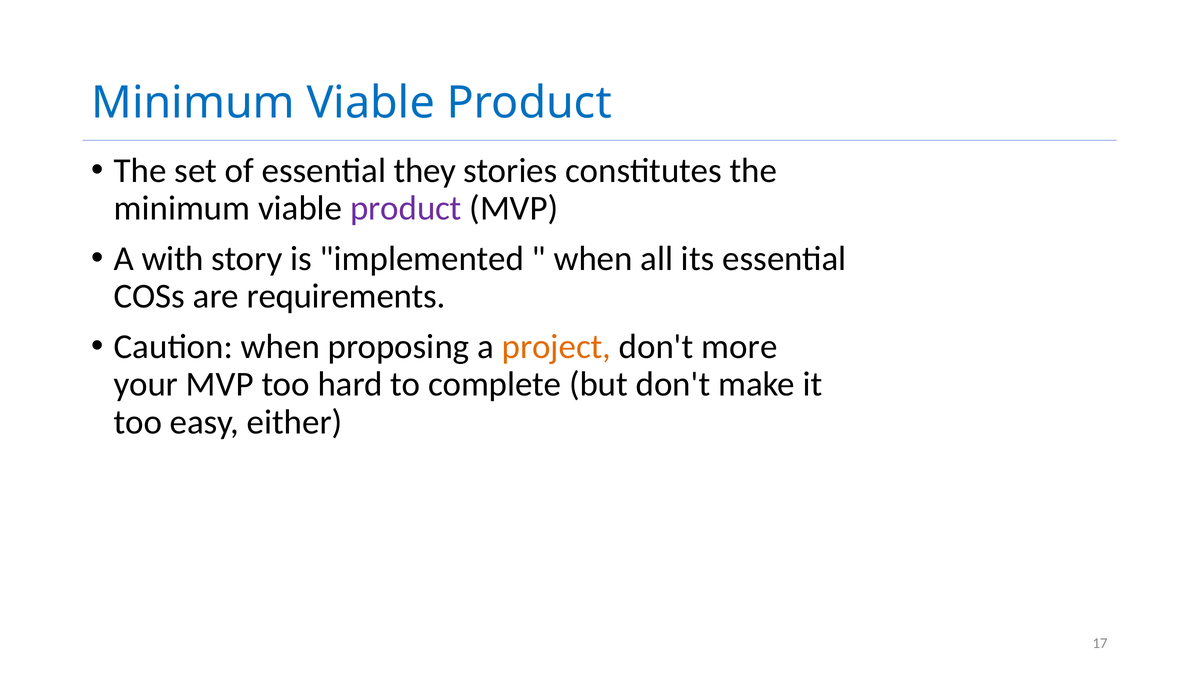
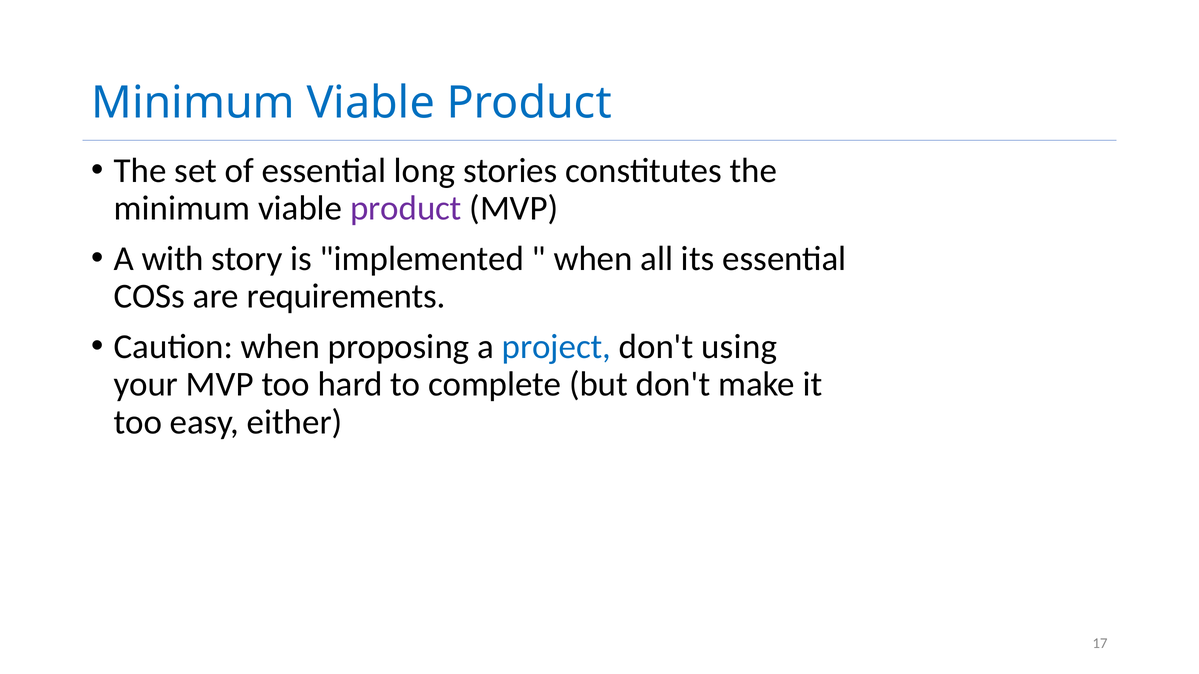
they: they -> long (425, 171)
project colour: orange -> blue (556, 347)
more: more -> using (739, 347)
